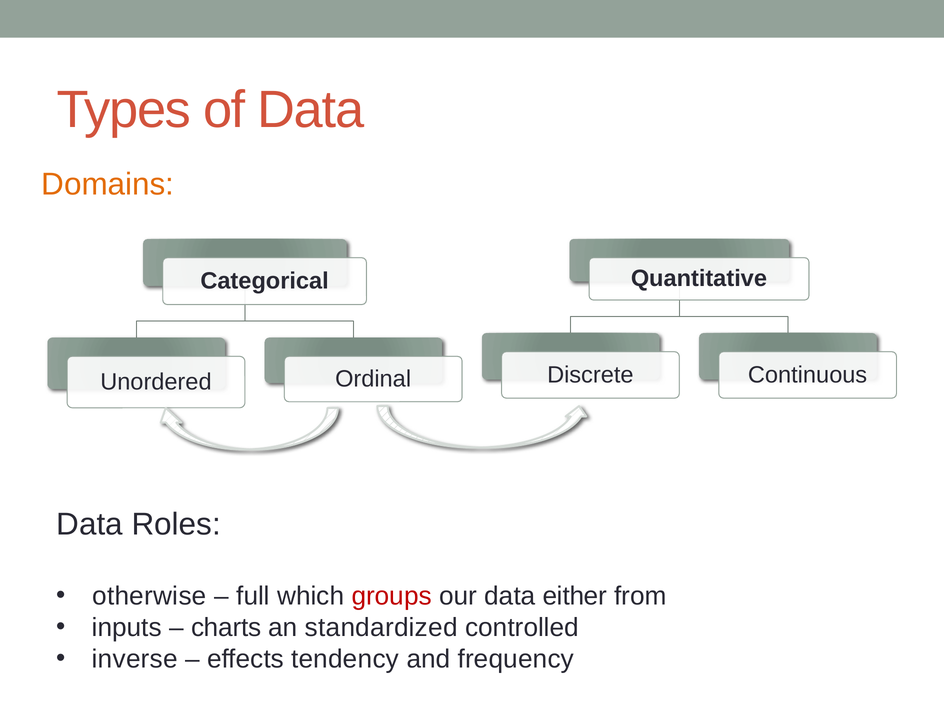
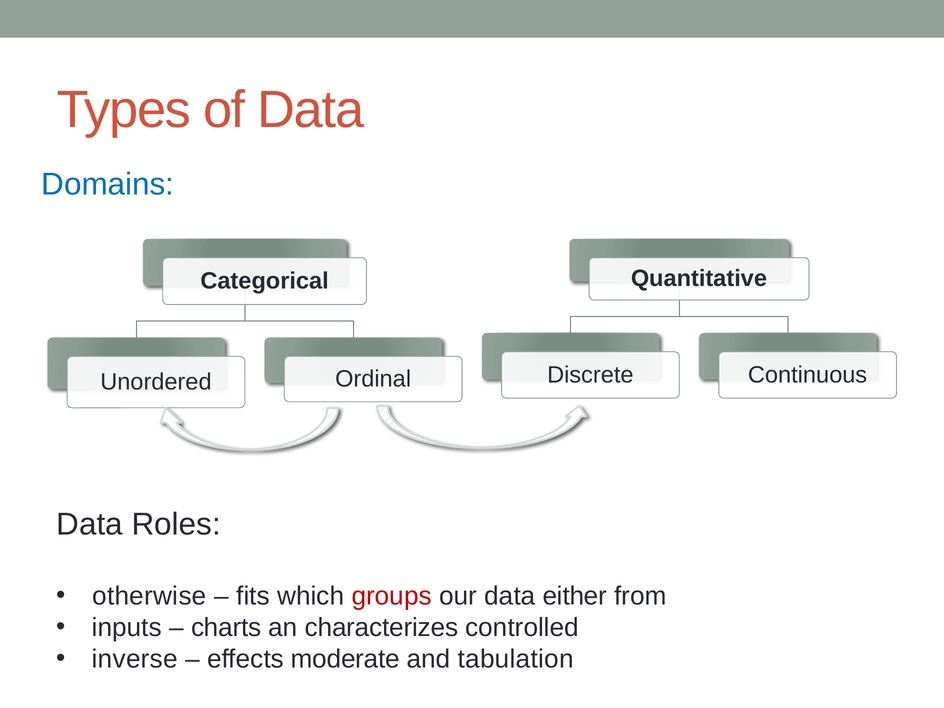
Domains colour: orange -> blue (108, 184)
full: full -> fits (253, 596)
standardized: standardized -> characterizes (382, 628)
tendency: tendency -> moderate (345, 659)
frequency: frequency -> tabulation (516, 659)
